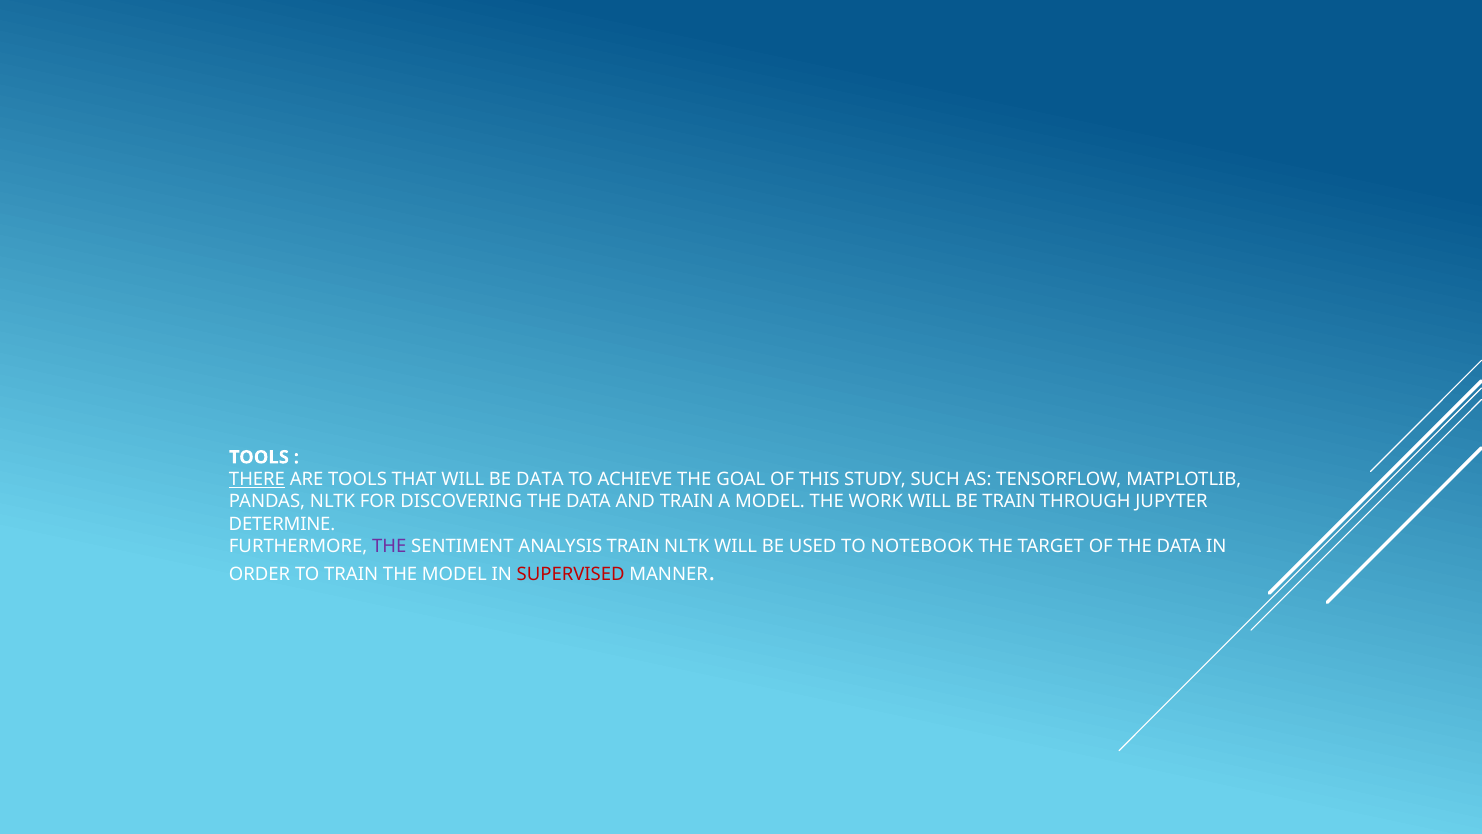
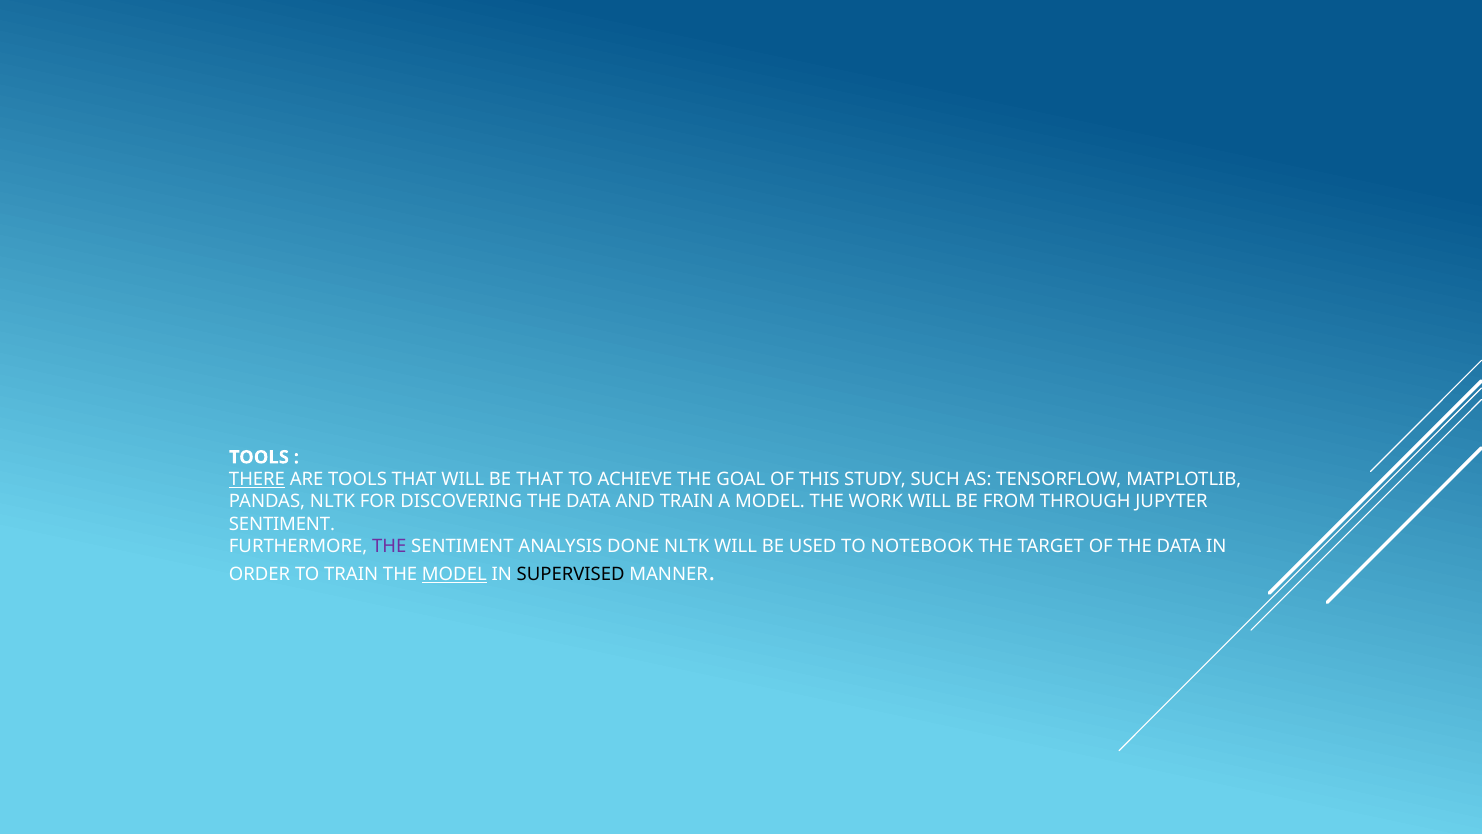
BE DATA: DATA -> THAT (540, 479)
BE TRAIN: TRAIN -> FROM (1009, 502)
DETERMINE: DETERMINE -> SENTIMENT (282, 524)
ANALYSIS TRAIN: TRAIN -> DONE (633, 546)
MODEL underline: none -> present (454, 574)
SUPERVISED colour: red -> black (571, 574)
